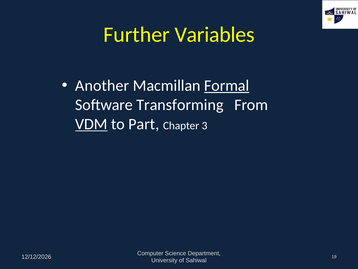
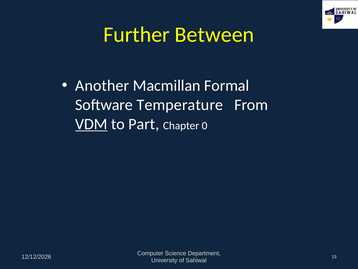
Variables: Variables -> Between (214, 35)
Formal underline: present -> none (227, 86)
Transforming: Transforming -> Temperature (180, 105)
3: 3 -> 0 (205, 125)
